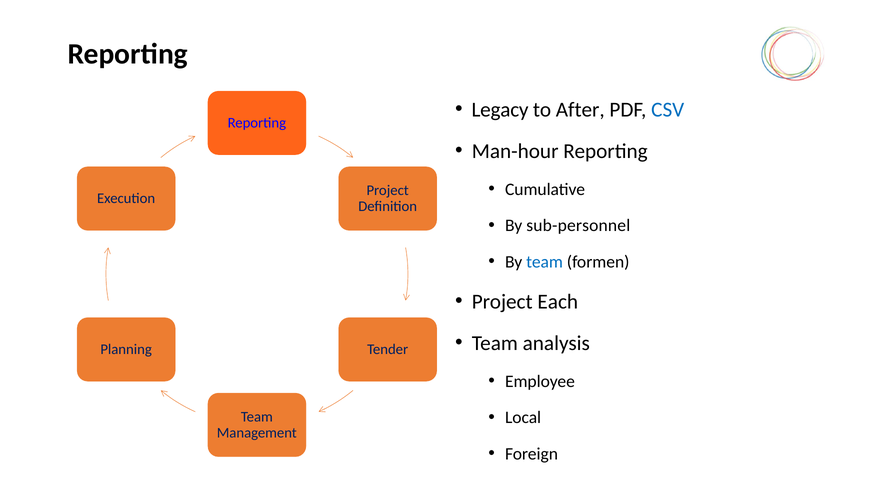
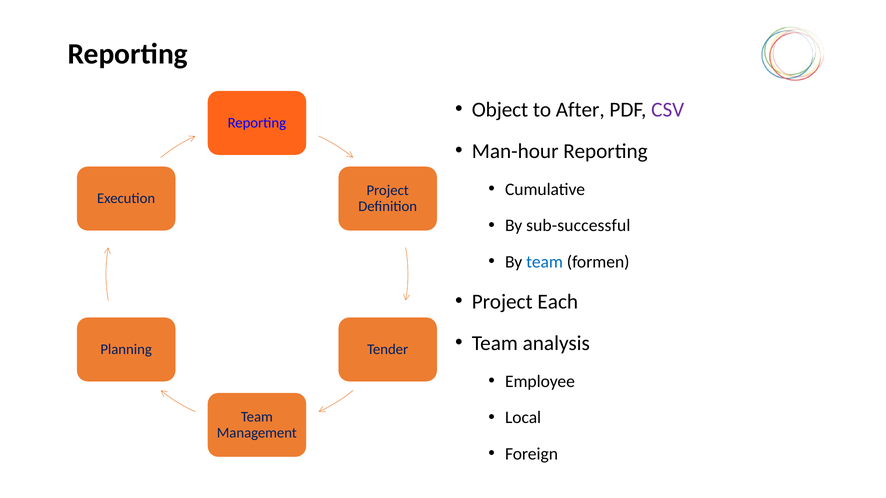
Legacy: Legacy -> Object (500, 110)
CSV colour: blue -> purple (668, 110)
sub-personnel: sub-personnel -> sub-successful (578, 226)
